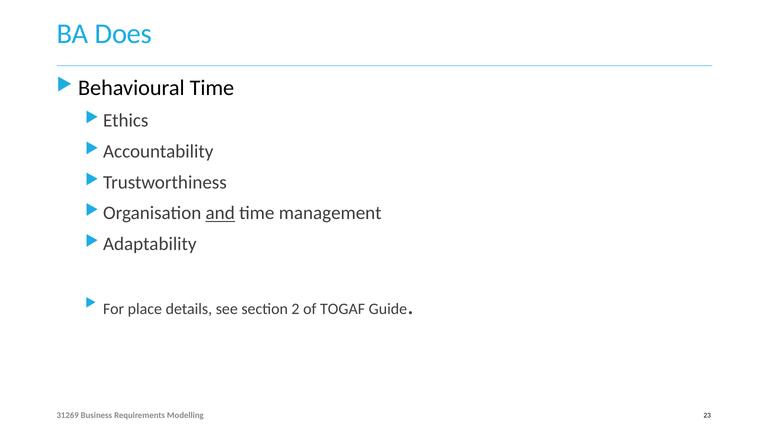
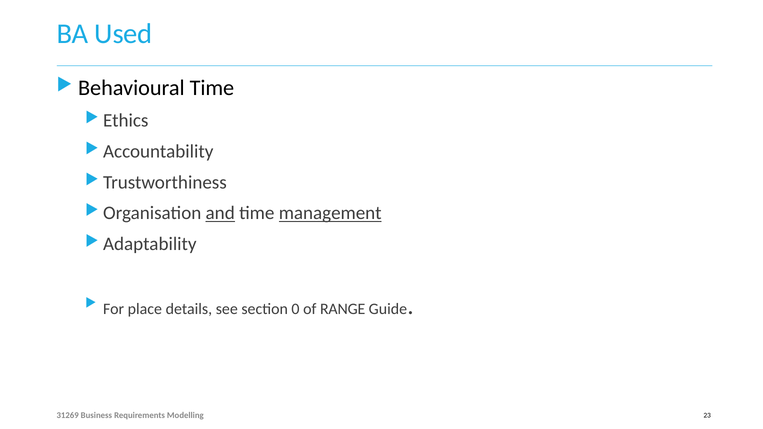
Does: Does -> Used (123, 34)
management underline: none -> present (330, 213)
2: 2 -> 0 (295, 309)
TOGAF: TOGAF -> RANGE (343, 309)
